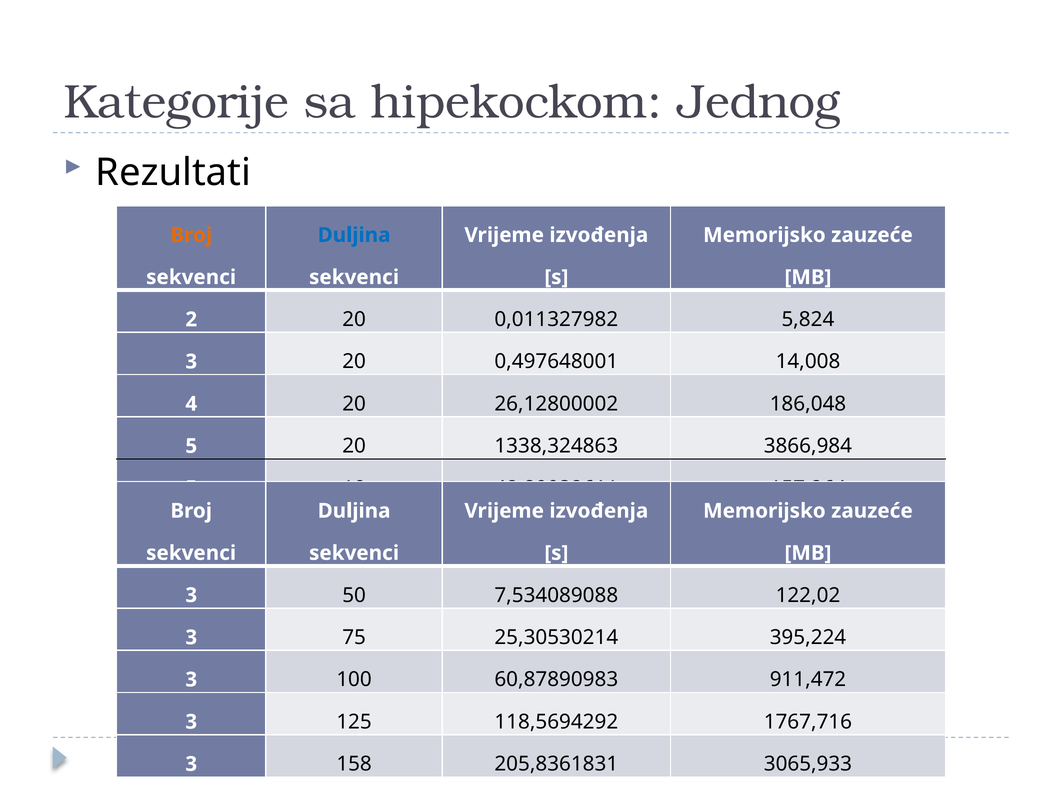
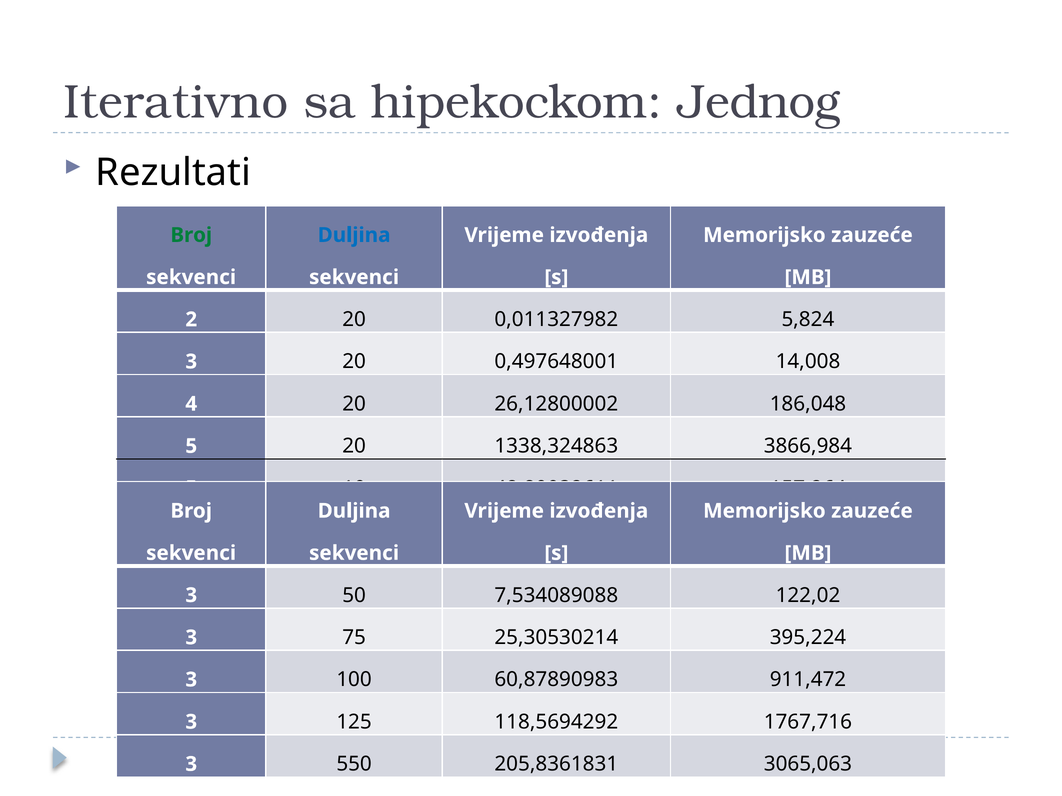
Kategorije: Kategorije -> Iterativno (176, 102)
Broj colour: orange -> green (191, 235)
158: 158 -> 550 (354, 765)
3065,933: 3065,933 -> 3065,063 (808, 765)
